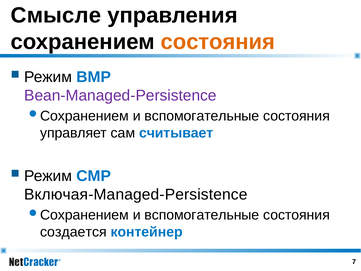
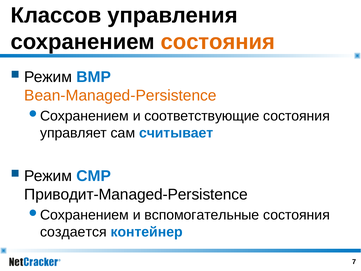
Смысле: Смысле -> Классов (56, 15)
Bean-Managed-Persistence colour: purple -> orange (120, 95)
вспомогательные: вспомогательные -> соответствующие (202, 116)
Включая-Managed-Persistence: Включая-Managed-Persistence -> Приводит-Managed-Persistence (136, 194)
